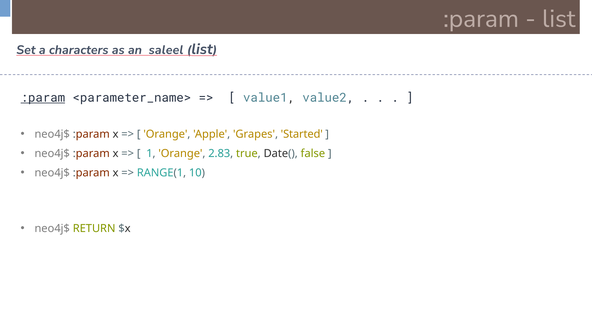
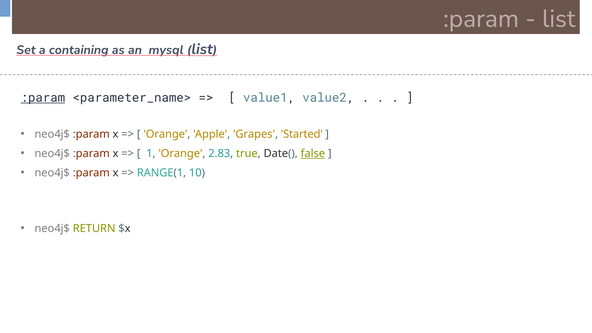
characters: characters -> containing (79, 50)
saleel: saleel -> mysql (166, 50)
false underline: none -> present (313, 153)
